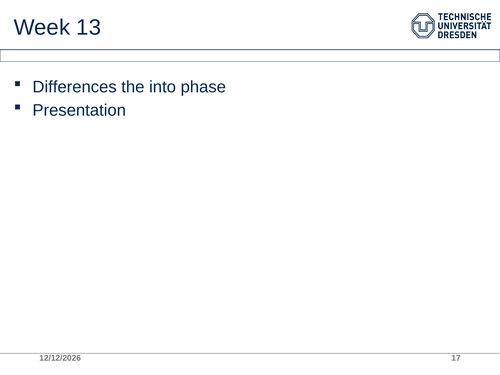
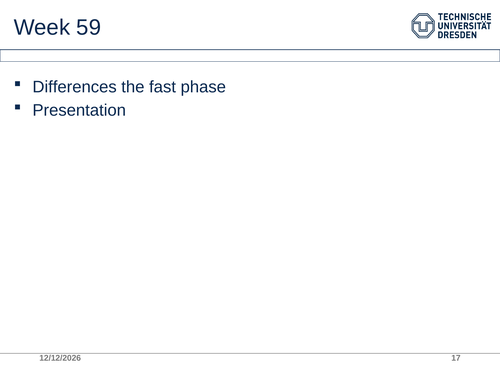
13: 13 -> 59 (89, 27)
into: into -> fast (163, 87)
